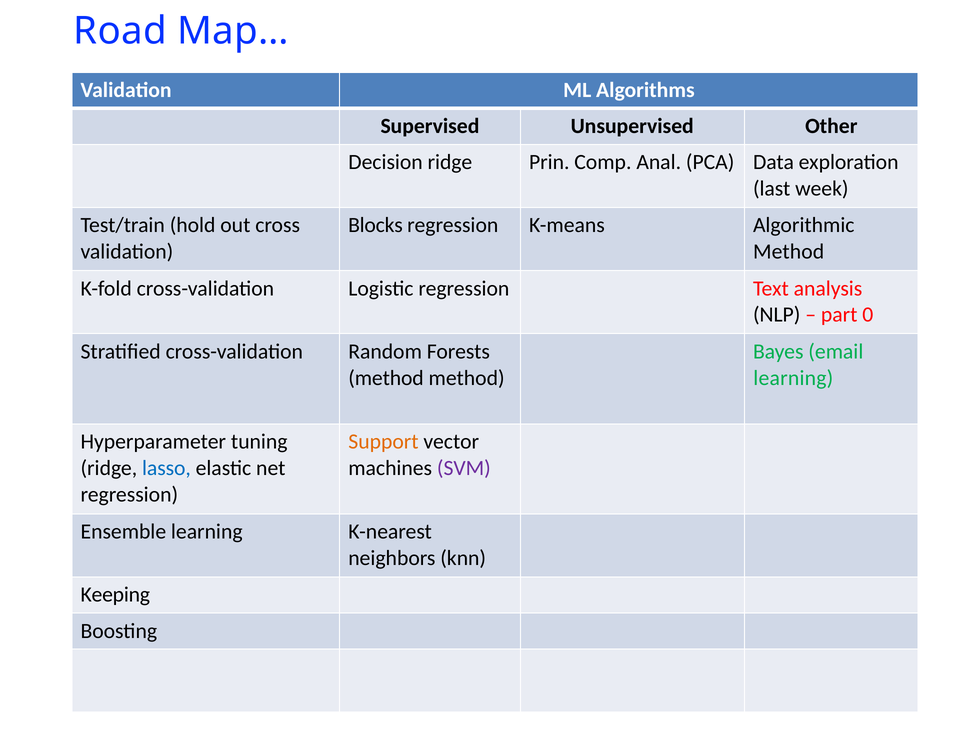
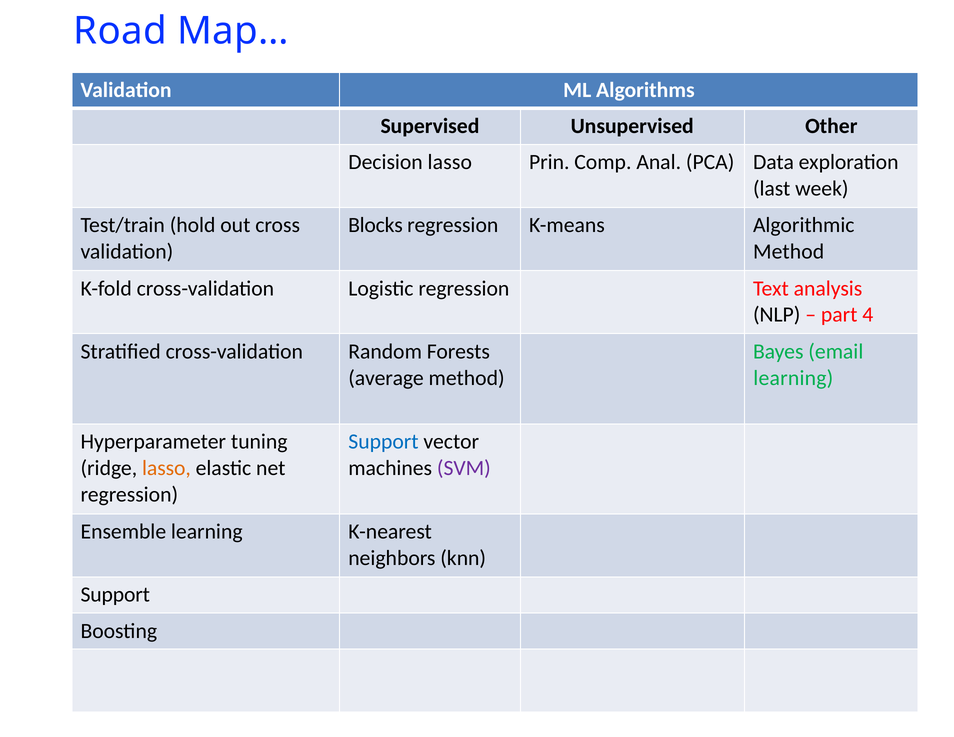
Decision ridge: ridge -> lasso (450, 162)
0: 0 -> 4 (868, 315)
method: method -> average (386, 378)
Support colour: orange -> blue (383, 442)
lasso colour: blue -> orange (166, 468)
Keeping: Keeping -> Support (115, 595)
